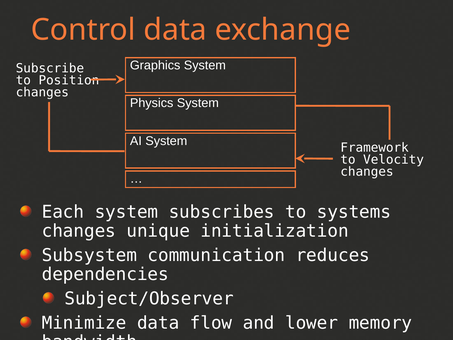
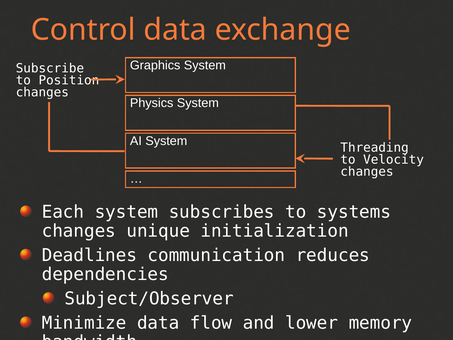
Framework: Framework -> Threading (375, 147)
Subsystem: Subsystem -> Deadlines (89, 255)
